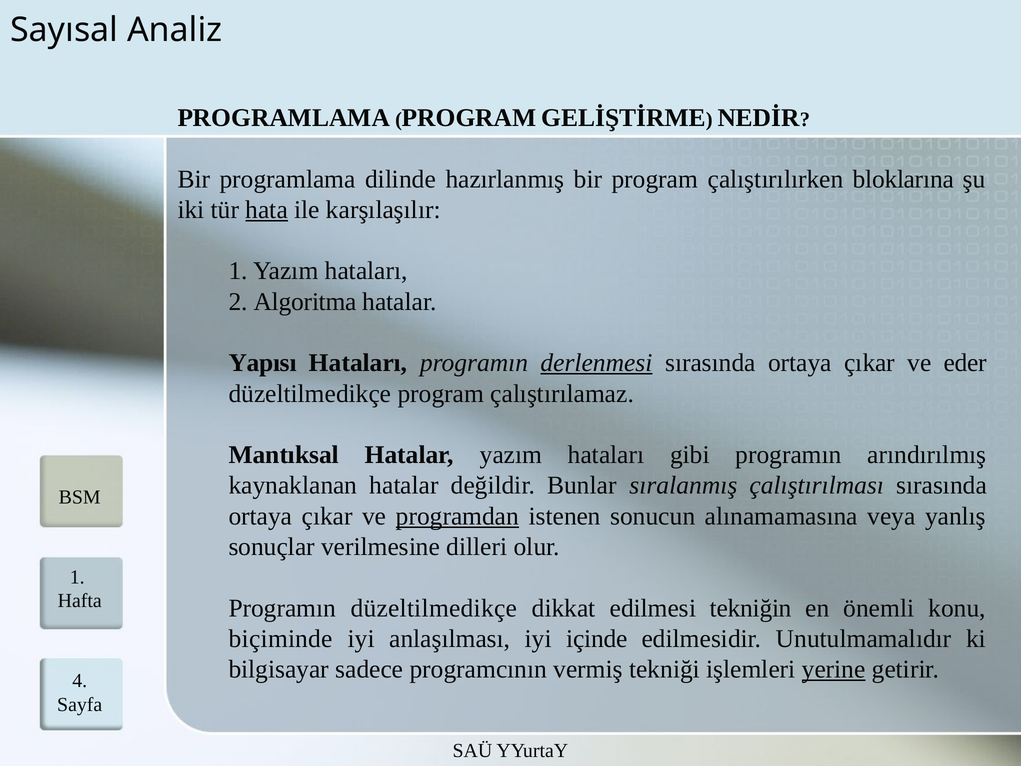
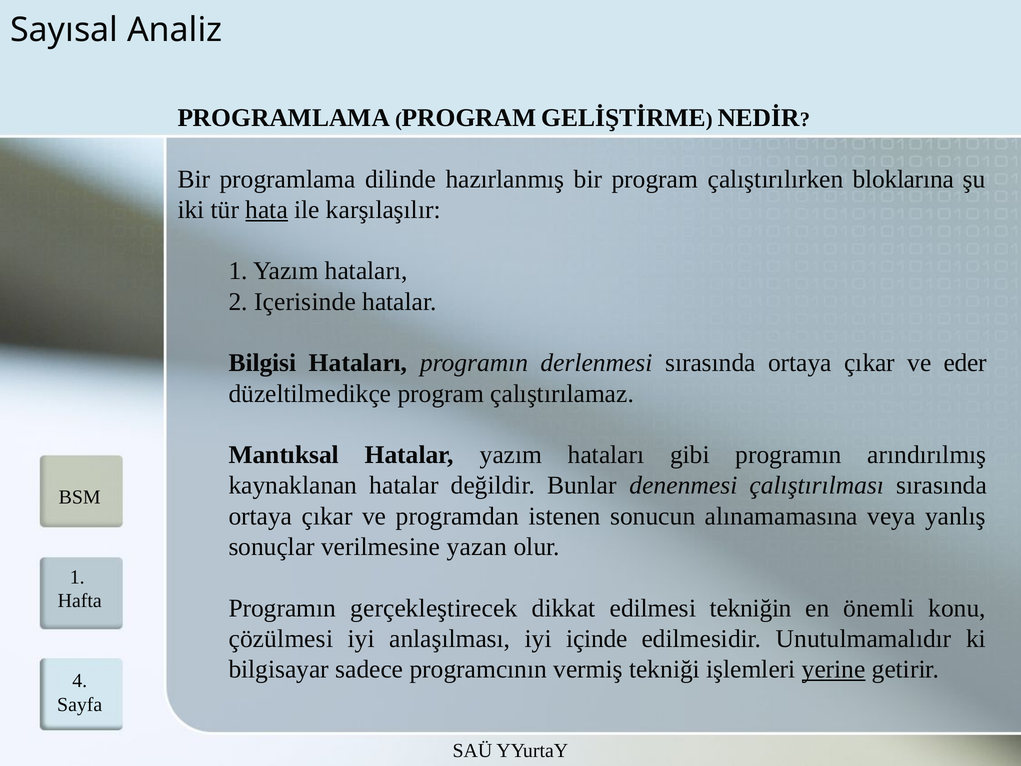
Algoritma: Algoritma -> Içerisinde (305, 302)
Yapısı: Yapısı -> Bilgisi (262, 363)
derlenmesi underline: present -> none (596, 363)
sıralanmış: sıralanmış -> denenmesi (683, 485)
programdan underline: present -> none (457, 516)
dilleri: dilleri -> yazan (477, 547)
Programın düzeltilmedikçe: düzeltilmedikçe -> gerçekleştirecek (434, 608)
biçiminde: biçiminde -> çözülmesi (281, 639)
